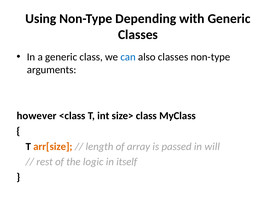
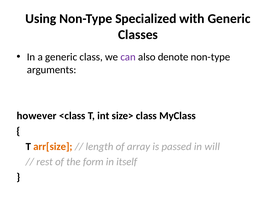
Depending: Depending -> Specialized (146, 19)
can colour: blue -> purple (128, 57)
also classes: classes -> denote (173, 57)
logic: logic -> form (93, 162)
